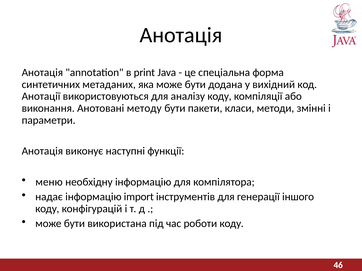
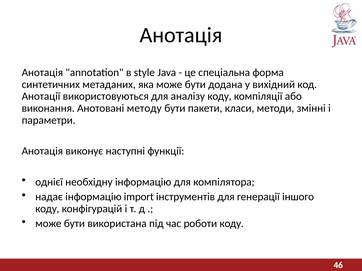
print: print -> style (144, 73)
меню: меню -> однієї (49, 182)
